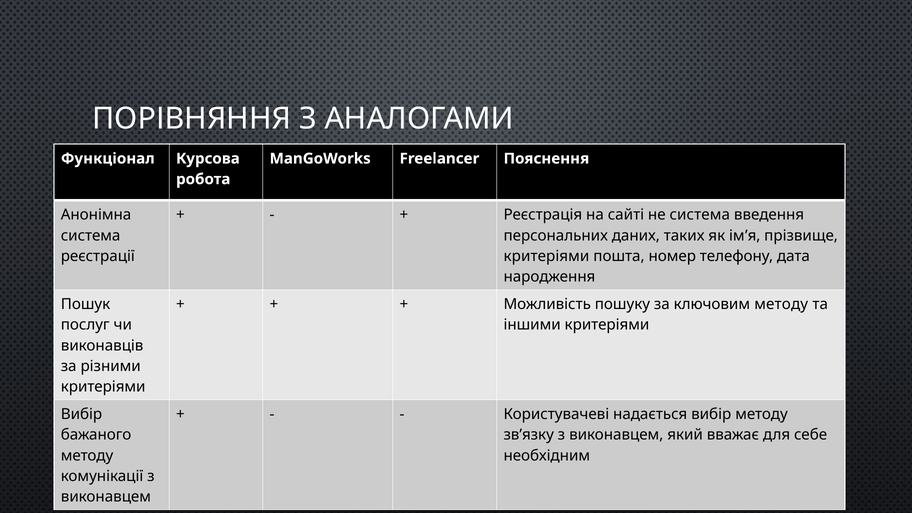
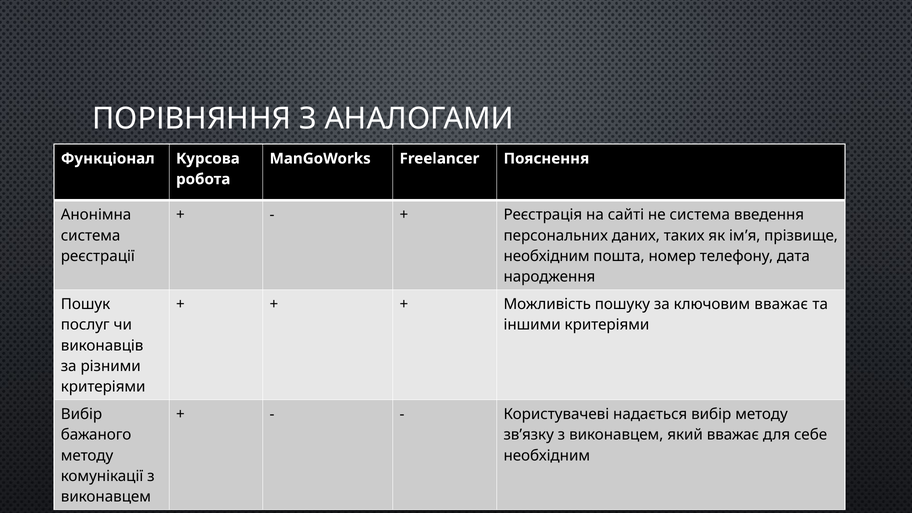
критеріями: критеріями -> необхідним (547, 256)
ключовим методу: методу -> вважає (781, 304)
